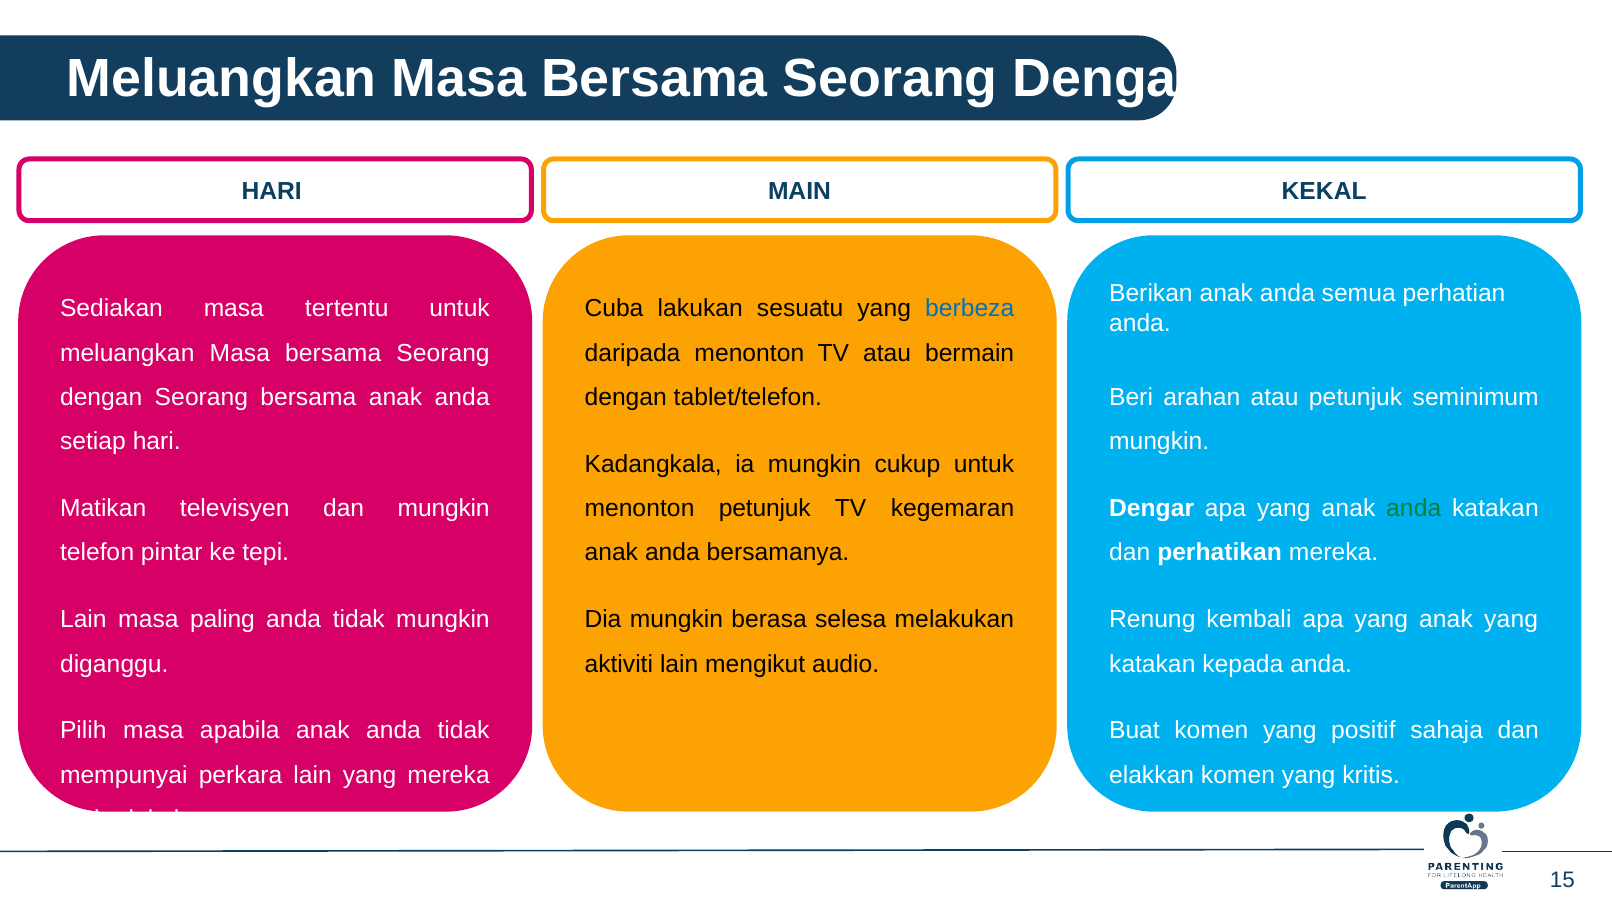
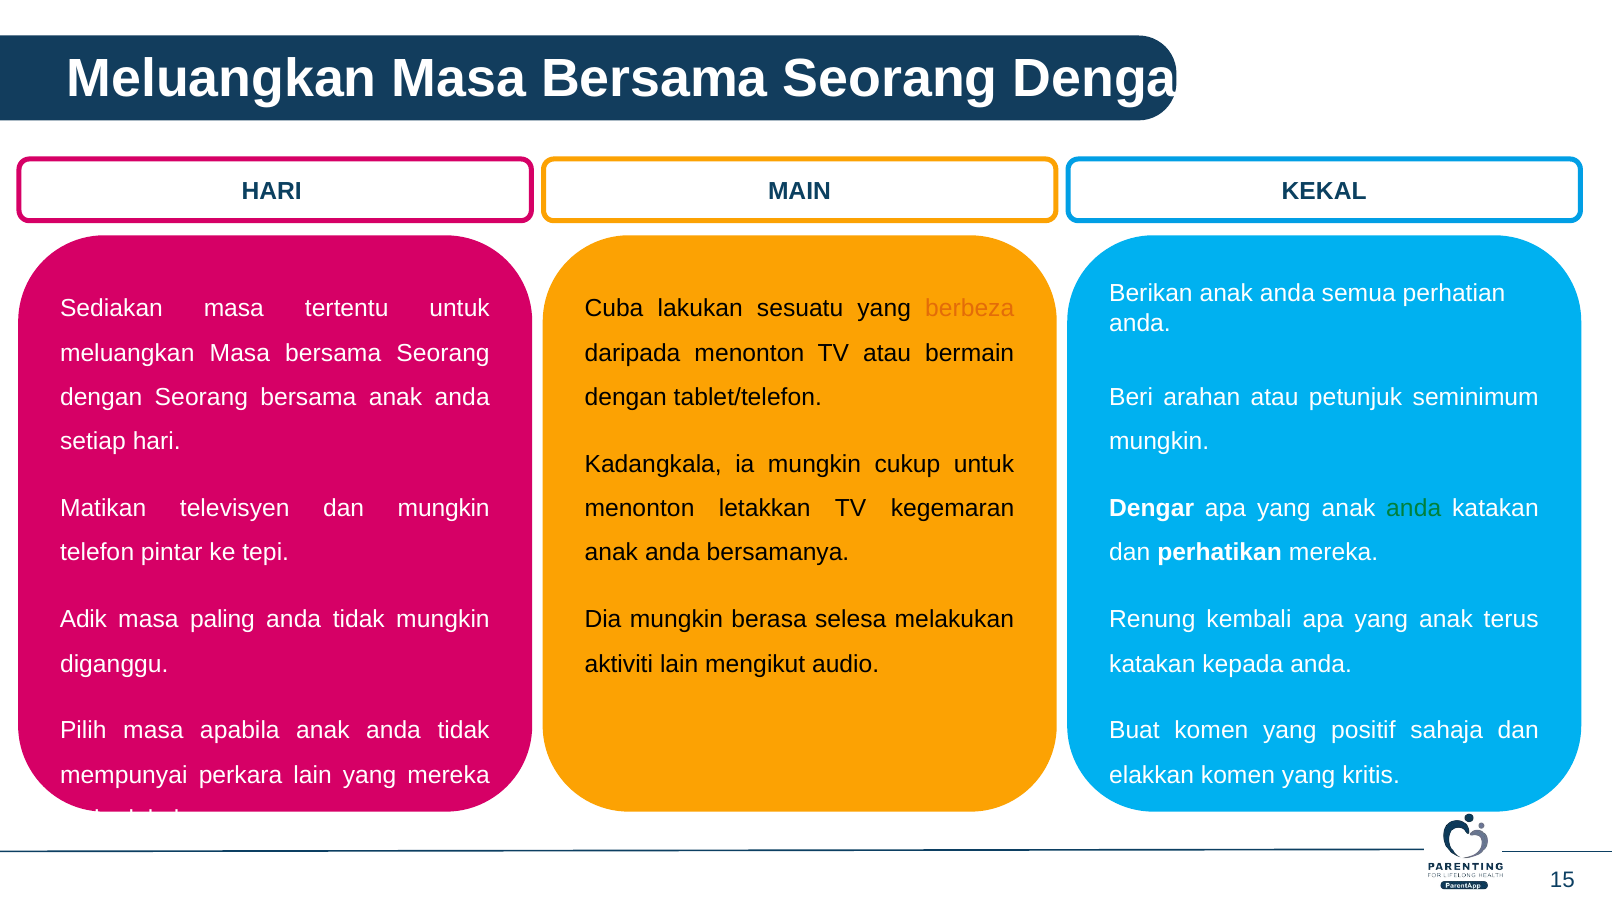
berbeza colour: blue -> orange (970, 308)
menonton petunjuk: petunjuk -> letakkan (765, 508)
Lain: Lain -> Adik (83, 619)
anak yang: yang -> terus (1511, 619)
